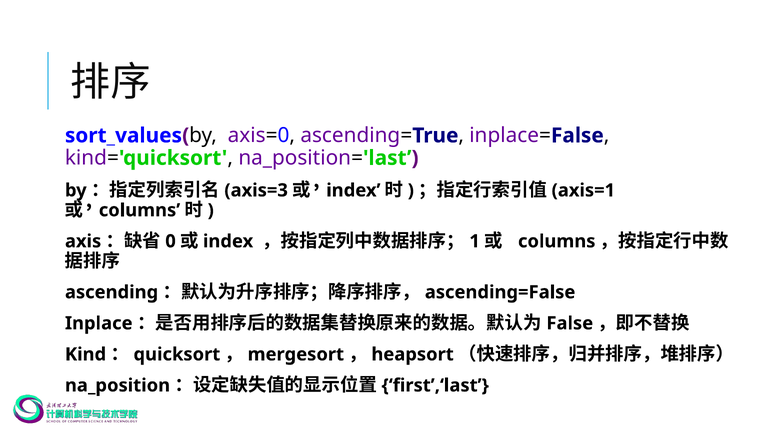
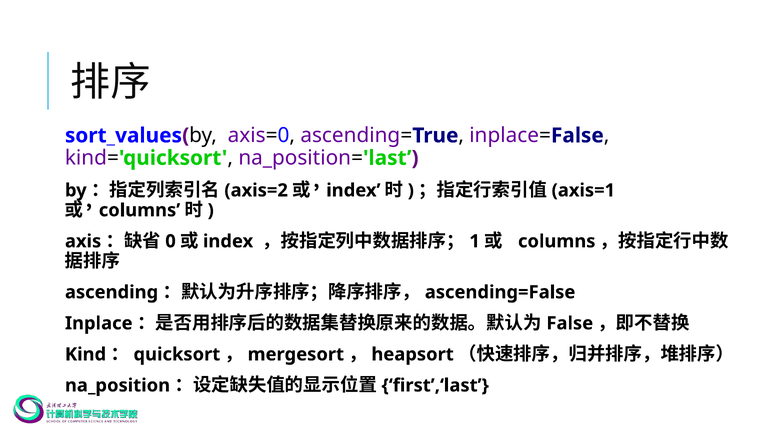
axis=3: axis=3 -> axis=2 (256, 190)
